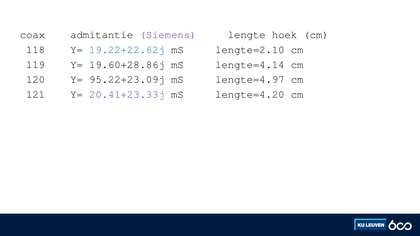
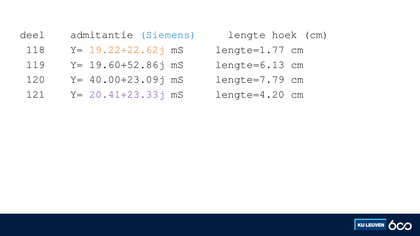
coax: coax -> deel (32, 35)
Siemens colour: purple -> blue (168, 35)
19.22+22.62j colour: blue -> orange (127, 50)
lengte=2.10: lengte=2.10 -> lengte=1.77 (250, 50)
19.60+28.86j: 19.60+28.86j -> 19.60+52.86j (127, 65)
lengte=4.14: lengte=4.14 -> lengte=6.13 (250, 65)
95.22+23.09j: 95.22+23.09j -> 40.00+23.09j (127, 80)
lengte=4.97: lengte=4.97 -> lengte=7.79 (250, 80)
